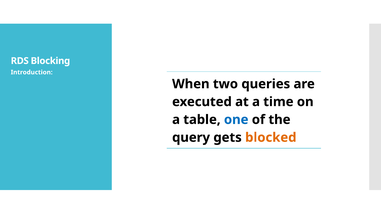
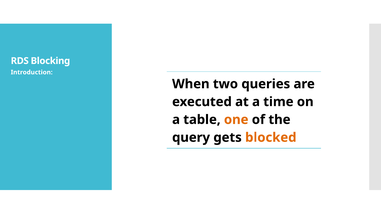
one colour: blue -> orange (236, 120)
